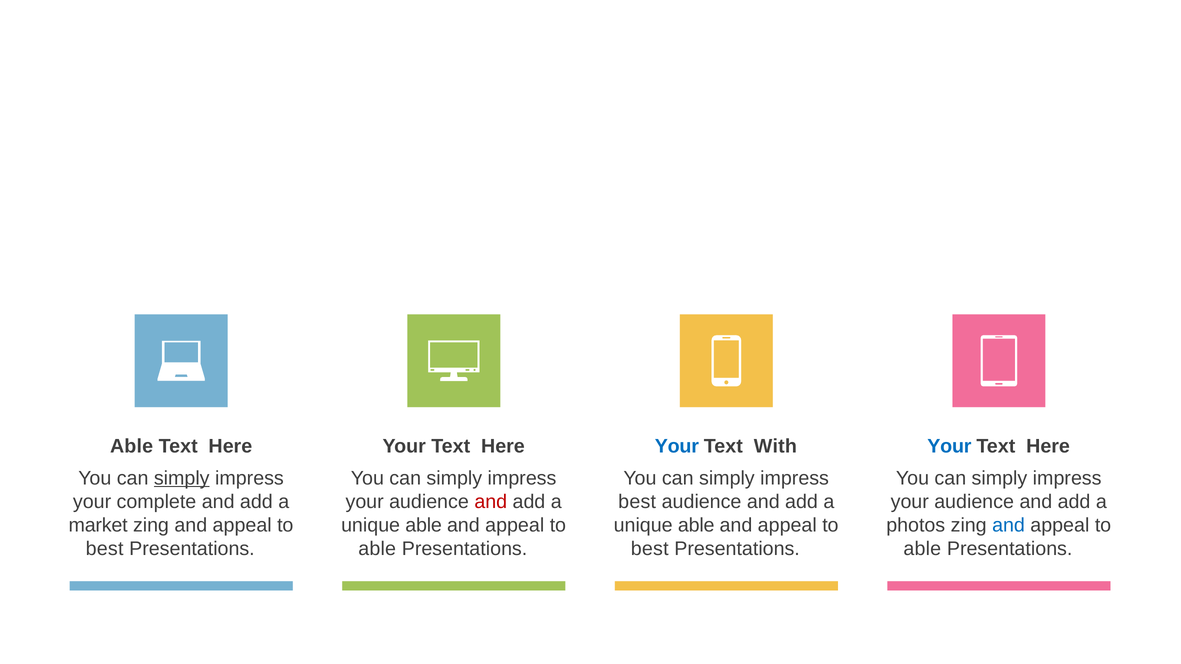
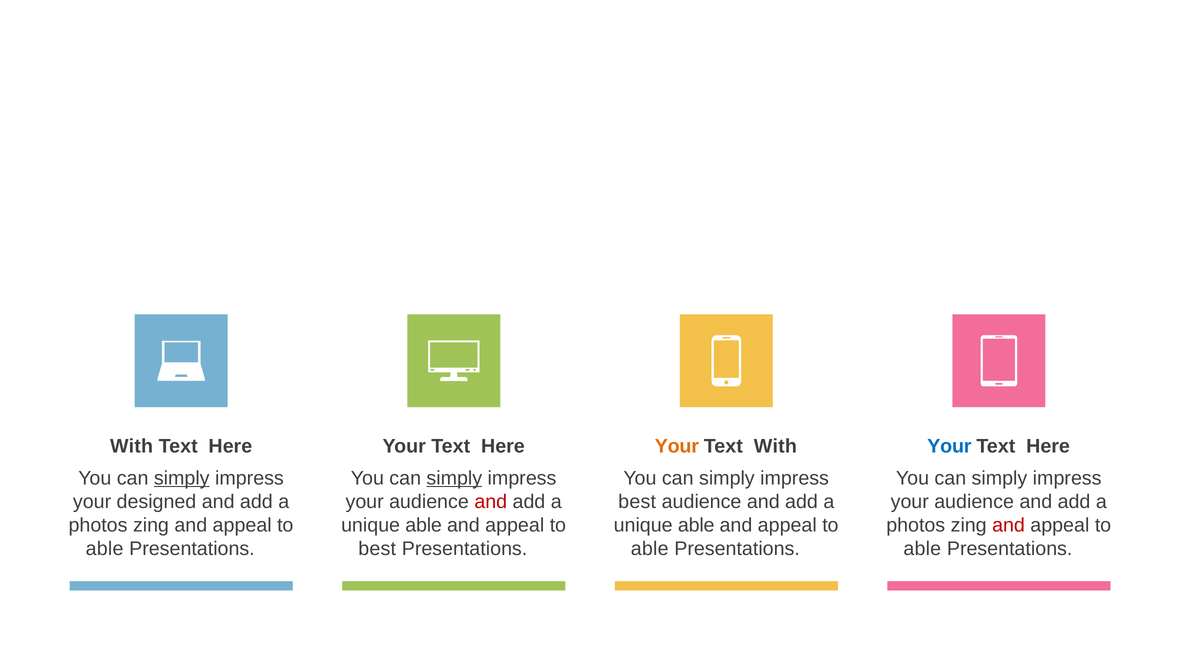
Able: Able -> With (132, 446)
Your colour: blue -> orange (677, 446)
simply underline: none -> present (454, 478)
complete: complete -> designed (156, 502)
market: market -> photos (98, 526)
and colour: blue -> red (1009, 526)
best: best -> able (105, 549)
able: able -> best (377, 549)
best: best -> able (650, 549)
